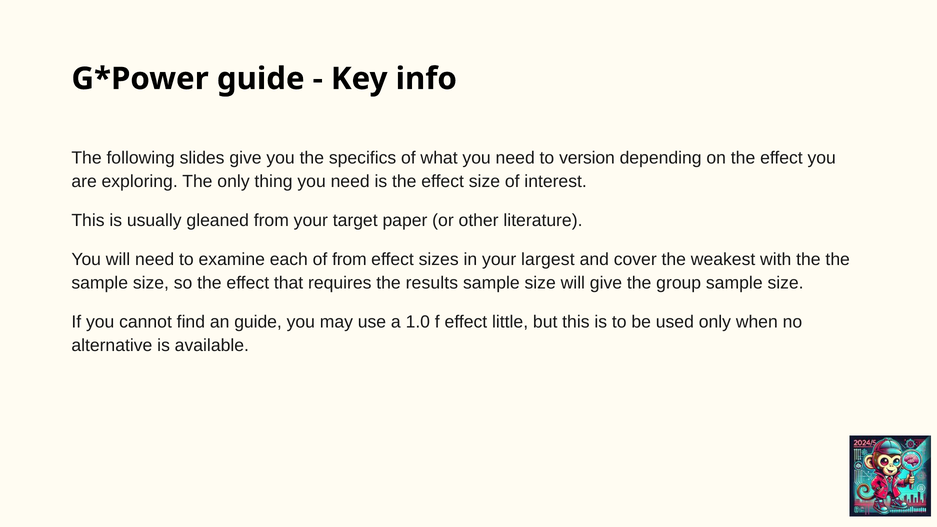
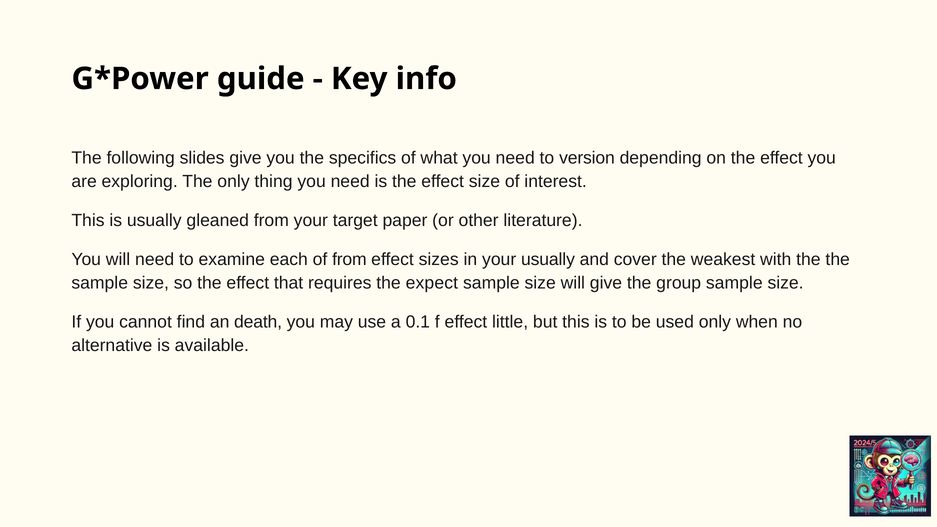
your largest: largest -> usually (548, 259)
results: results -> expect (432, 283)
an guide: guide -> death (258, 322)
1.0: 1.0 -> 0.1 (418, 322)
